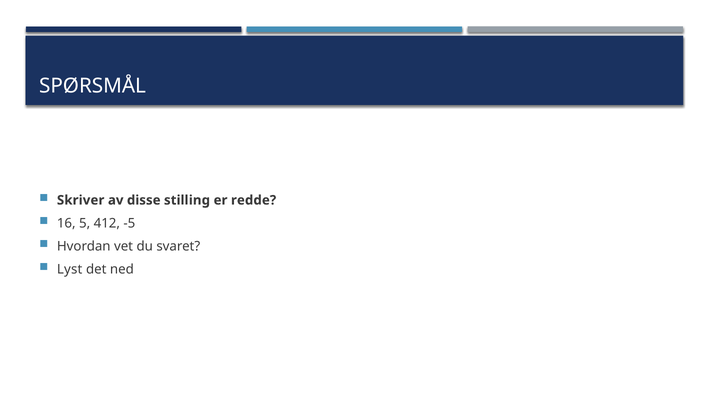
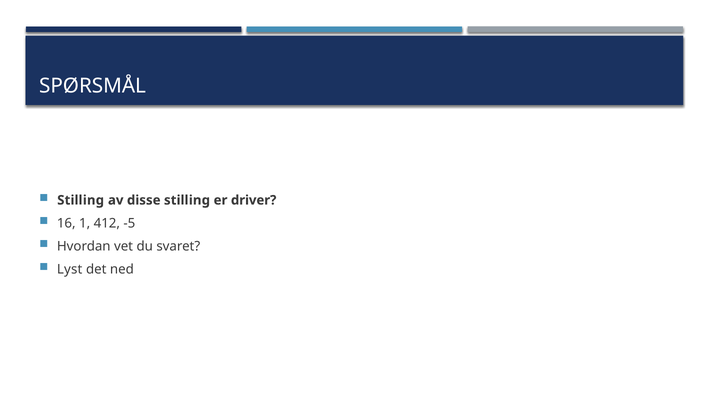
Skriver: Skriver -> Stilling (81, 200)
redde: redde -> driver (254, 200)
5: 5 -> 1 (85, 223)
